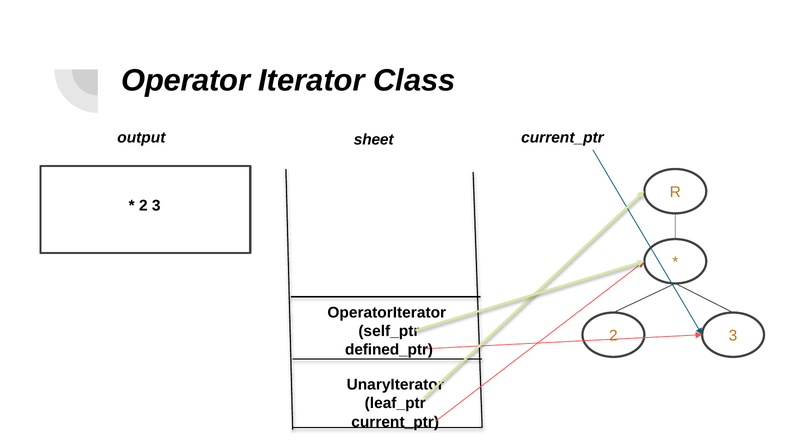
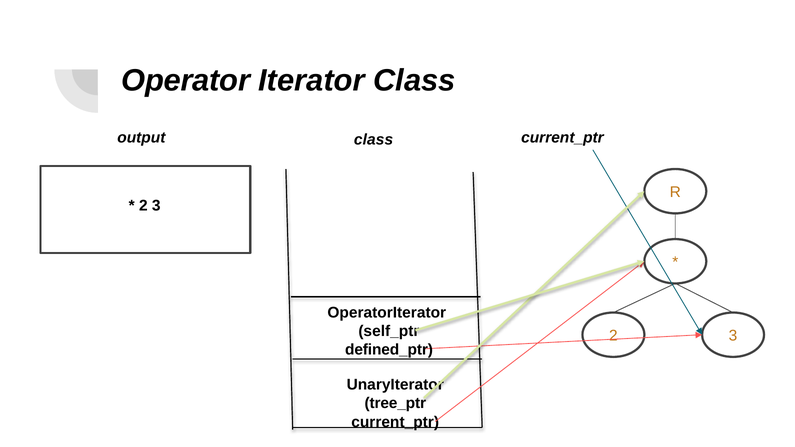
sheet: sheet -> class (374, 140)
leaf_ptr: leaf_ptr -> tree_ptr (395, 404)
